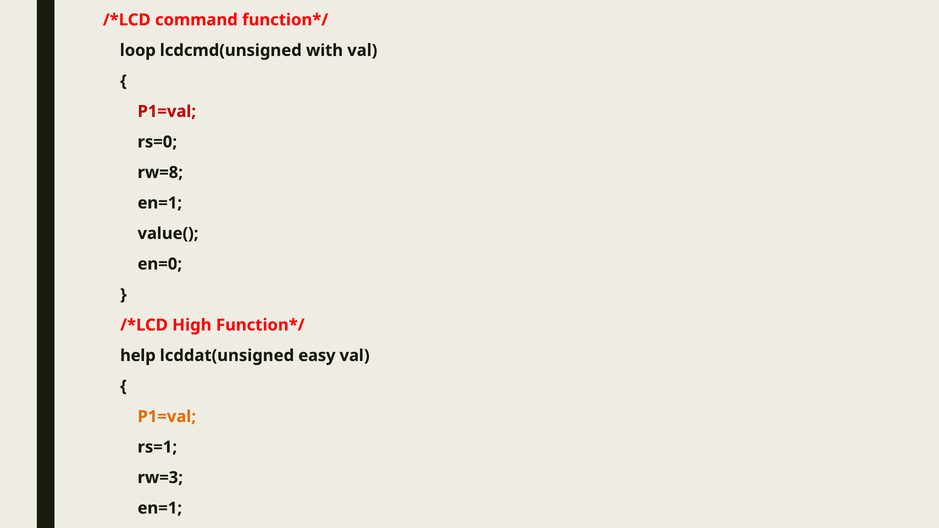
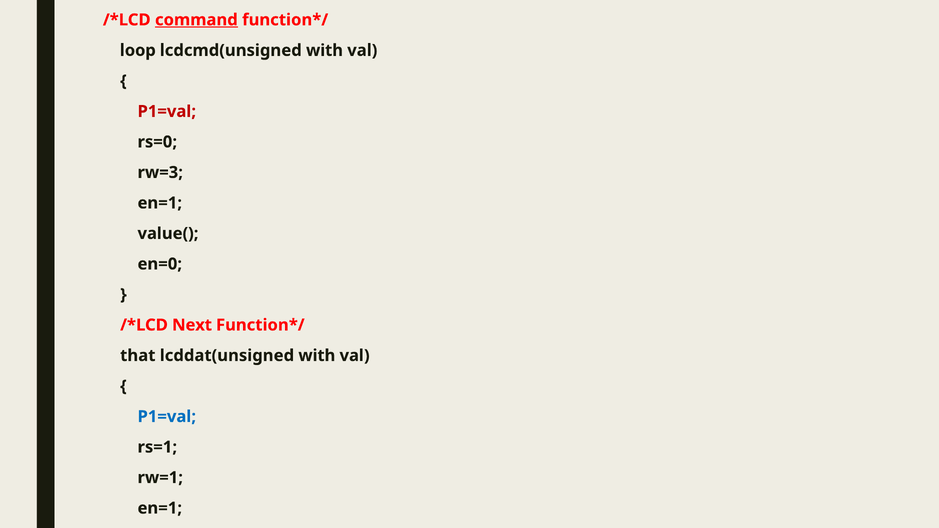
command underline: none -> present (196, 20)
rw=8: rw=8 -> rw=3 (160, 173)
High: High -> Next (192, 325)
help: help -> that (138, 356)
lcddat(unsigned easy: easy -> with (317, 356)
P1=val colour: orange -> blue (167, 417)
rw=3: rw=3 -> rw=1 (160, 478)
